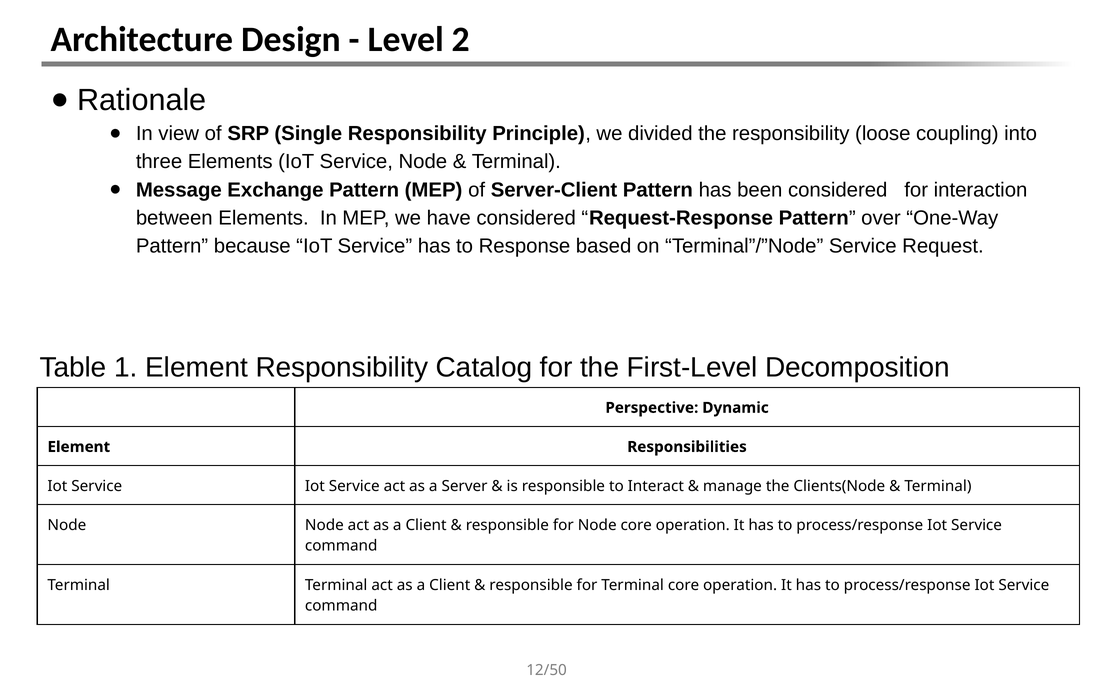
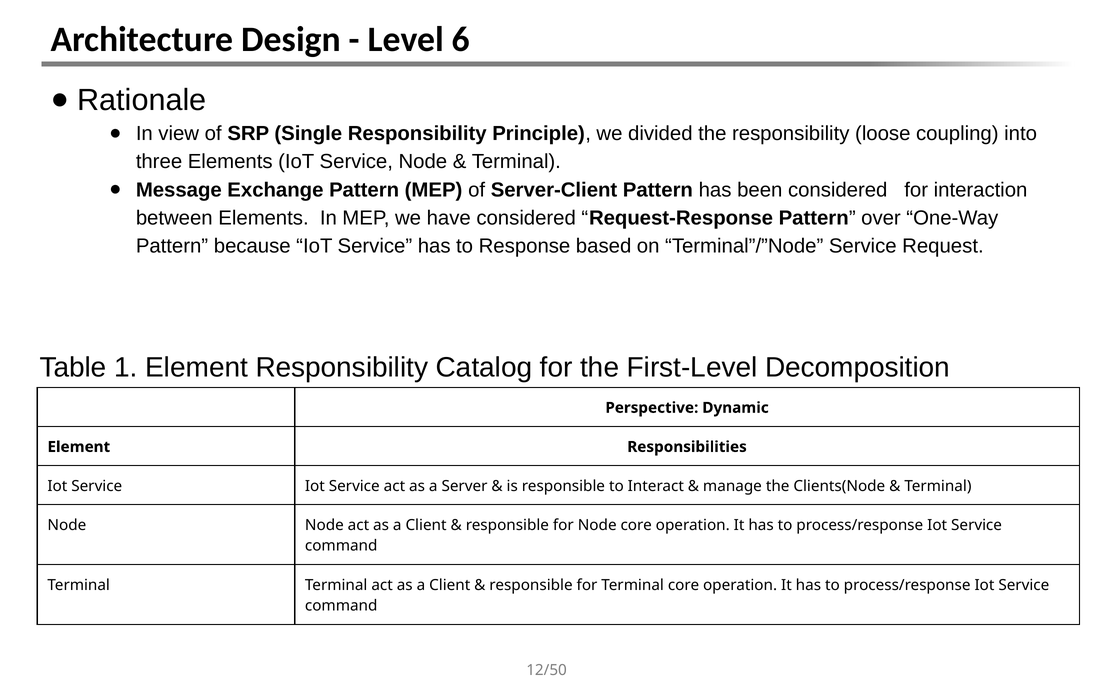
2: 2 -> 6 (461, 40)
